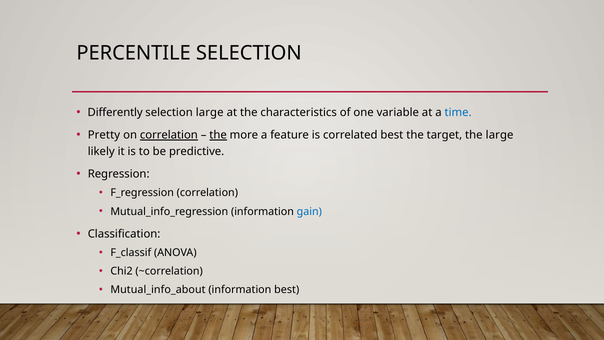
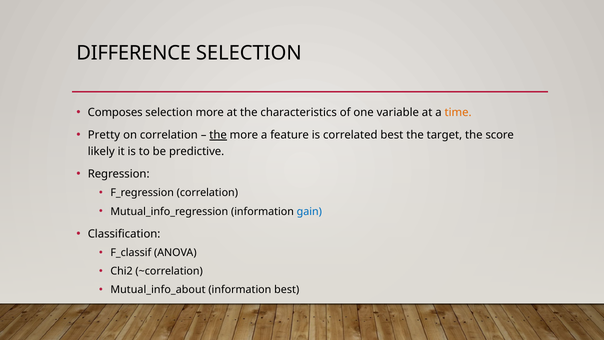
PERCENTILE: PERCENTILE -> DIFFERENCE (134, 53)
Differently: Differently -> Composes (115, 112)
selection large: large -> more (210, 112)
time colour: blue -> orange (458, 112)
correlation underline: present -> none (169, 135)
the large: large -> score (500, 135)
